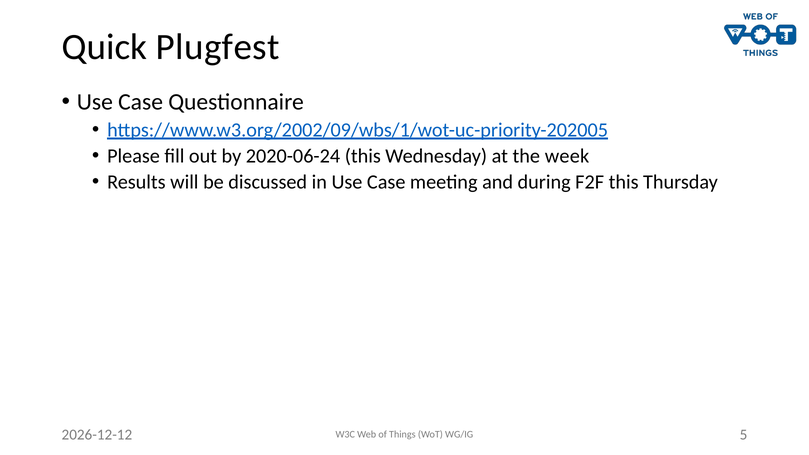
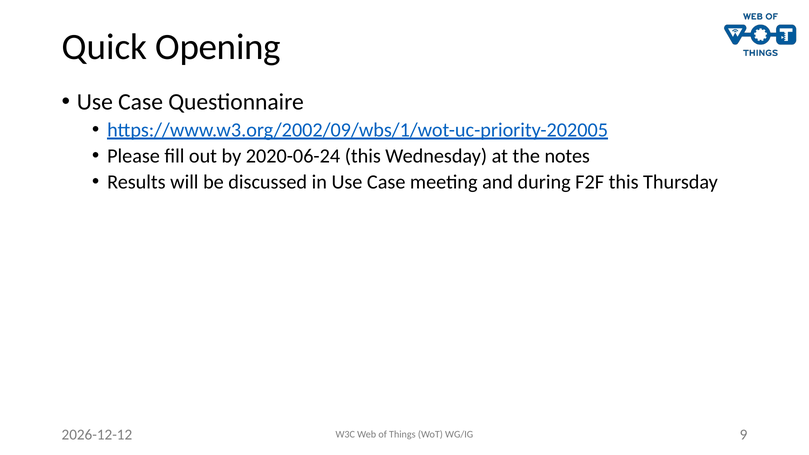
Plugfest: Plugfest -> Opening (218, 47)
week: week -> notes (567, 156)
5: 5 -> 9 (744, 435)
